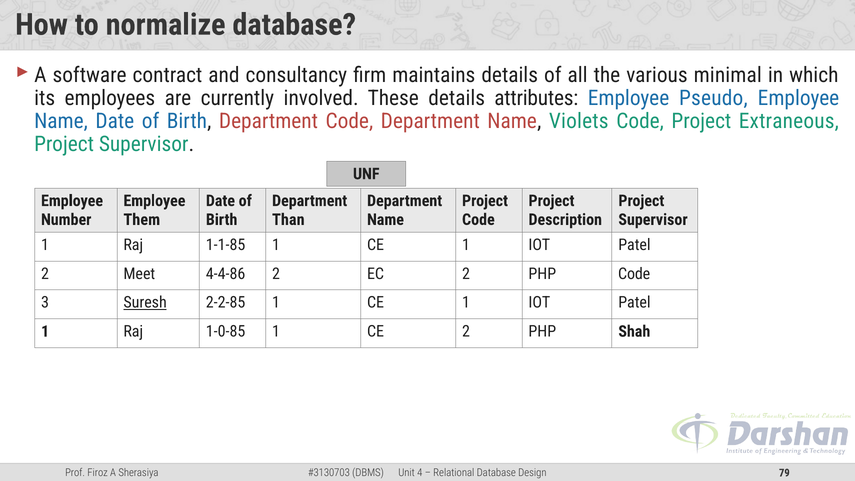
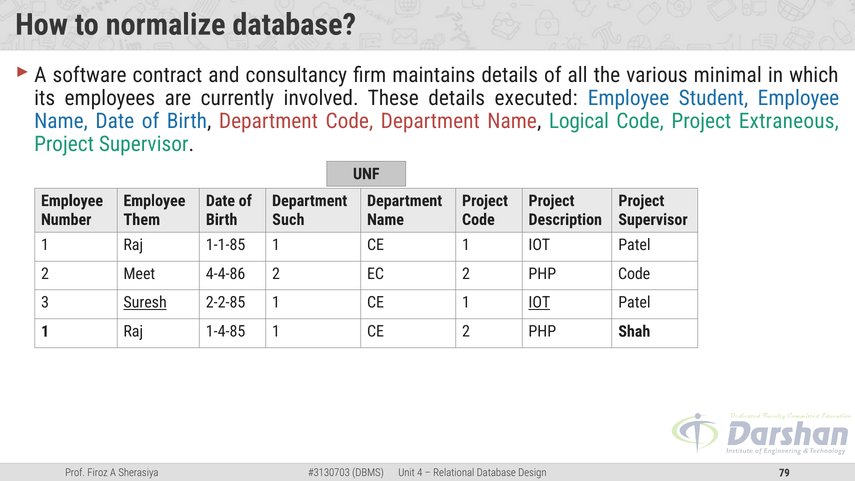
attributes: attributes -> executed (536, 98)
Pseudo: Pseudo -> Student (713, 98)
Violets: Violets -> Logical (579, 121)
Than: Than -> Such (288, 220)
IOT underline: none -> present (539, 303)
1-0-85: 1-0-85 -> 1-4-85 (226, 331)
